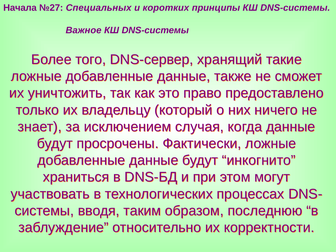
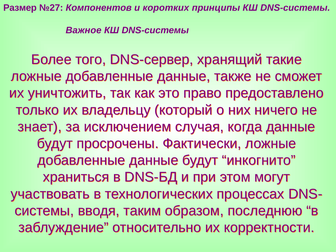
Начала: Начала -> Размер (20, 8)
Специальных: Специальных -> Компонентов (99, 8)
